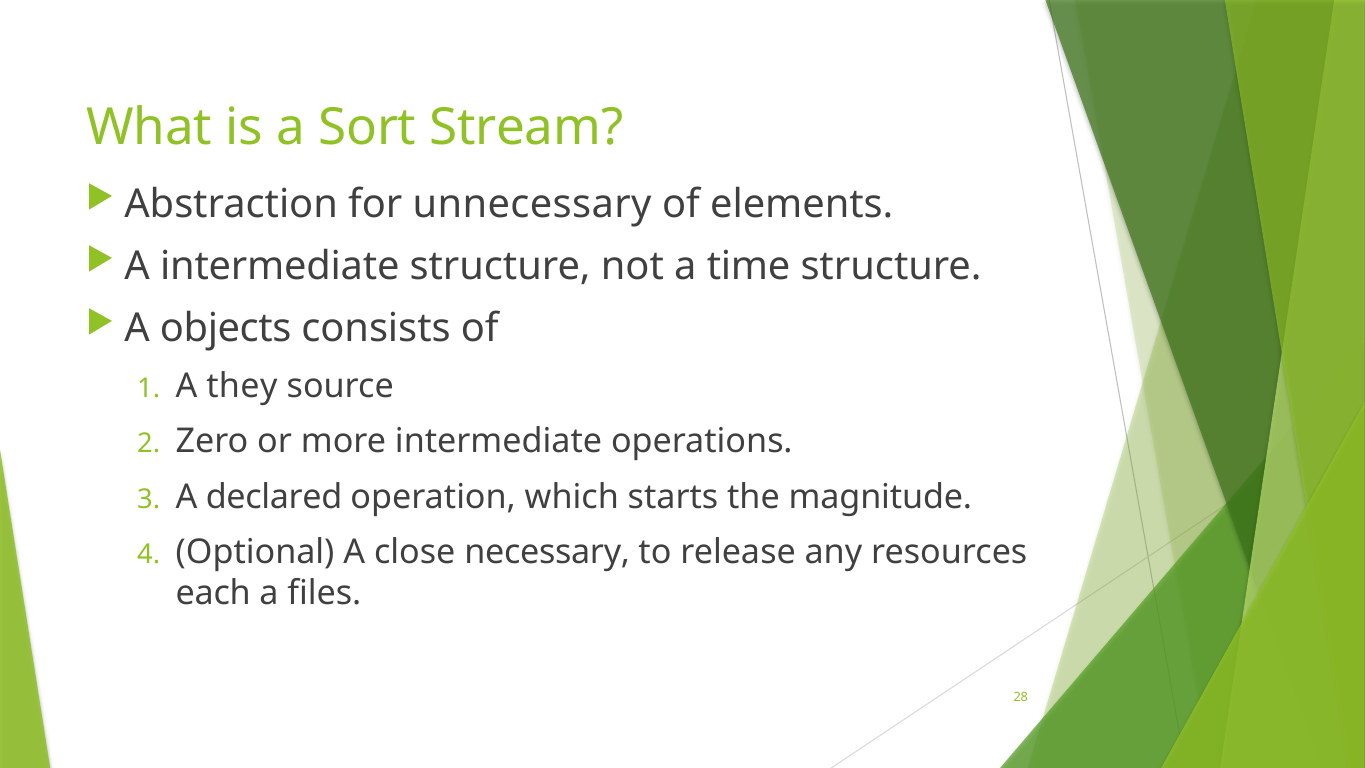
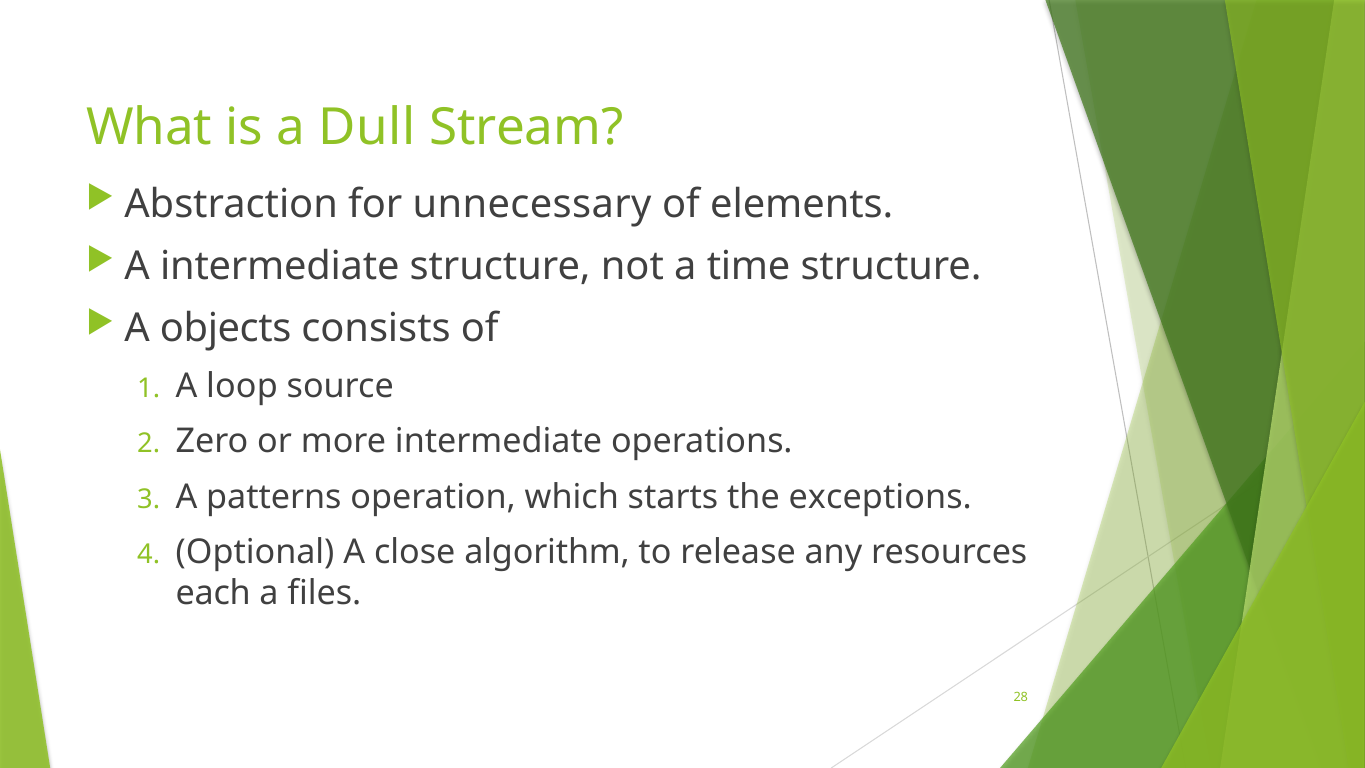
Sort: Sort -> Dull (367, 128)
they: they -> loop (242, 386)
declared: declared -> patterns (274, 497)
magnitude: magnitude -> exceptions (880, 497)
necessary: necessary -> algorithm (547, 552)
